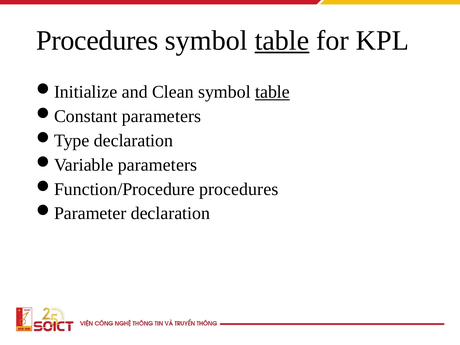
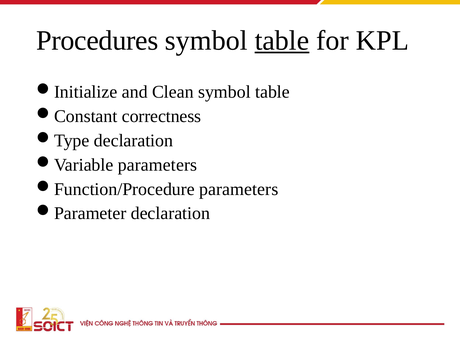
table underline: present -> none (272, 92)
parameters: parameters -> correctness (162, 116)
procedures: procedures -> parameters (239, 189)
